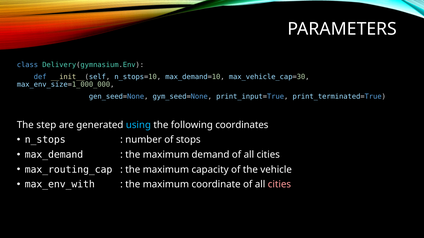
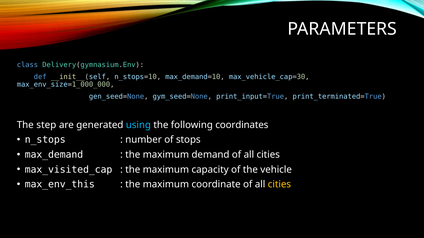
max_routing_cap: max_routing_cap -> max_visited_cap (69, 170)
max_env_with: max_env_with -> max_env_this (60, 185)
cities colour: pink -> yellow (279, 185)
